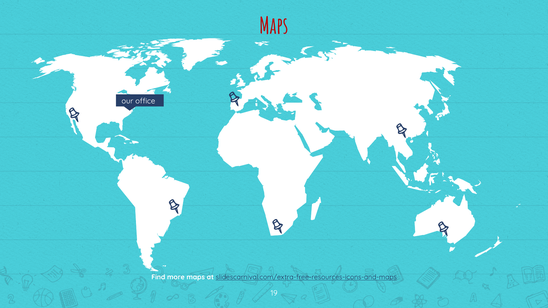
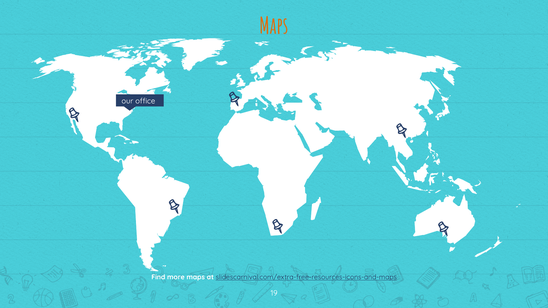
Maps colour: red -> orange (274, 26)
